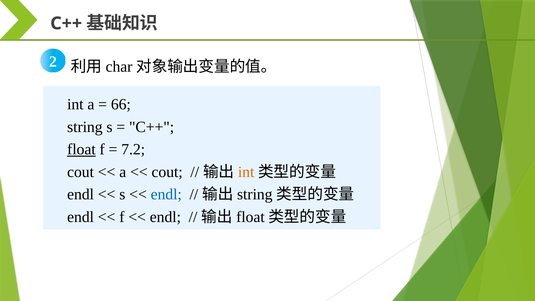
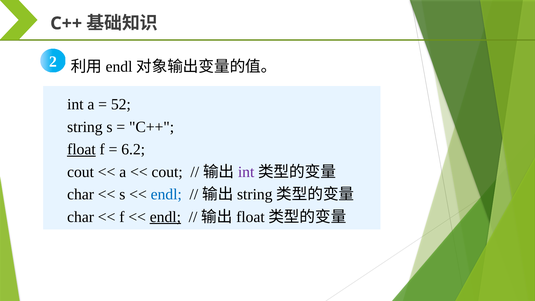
char: char -> endl (119, 67)
66: 66 -> 52 (121, 104)
7.2: 7.2 -> 6.2 (133, 149)
int colour: orange -> purple (246, 172)
endl: endl -> char (81, 194)
endl: endl -> char (81, 217)
endl underline: none -> present (165, 217)
